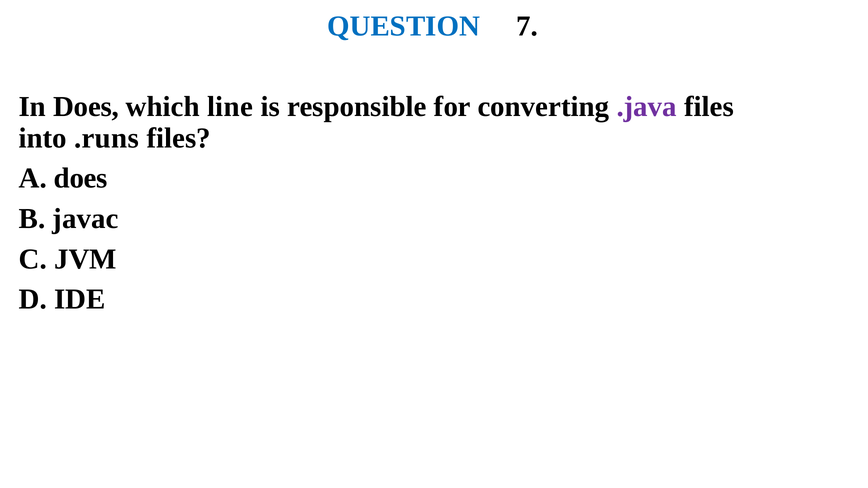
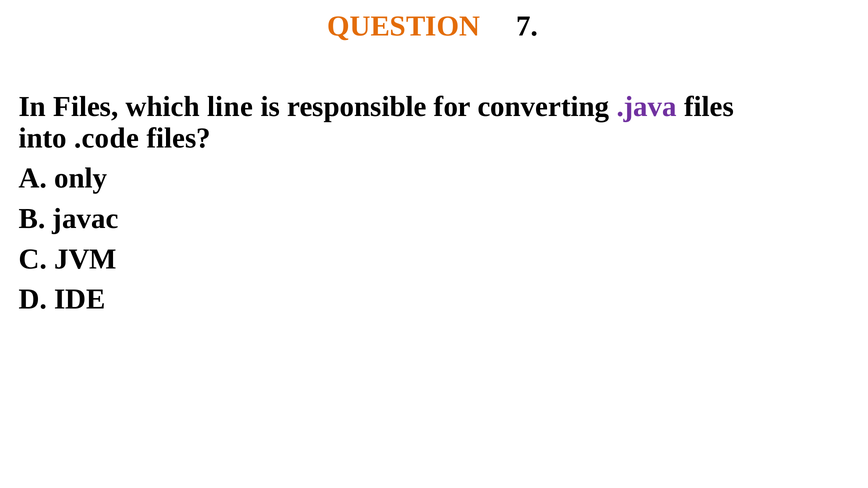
QUESTION colour: blue -> orange (404, 26)
In Does: Does -> Files (86, 107)
.runs: .runs -> .code (107, 138)
A does: does -> only (81, 178)
